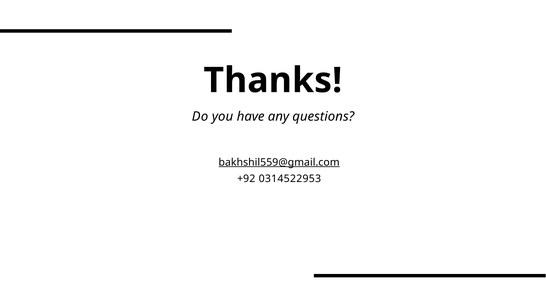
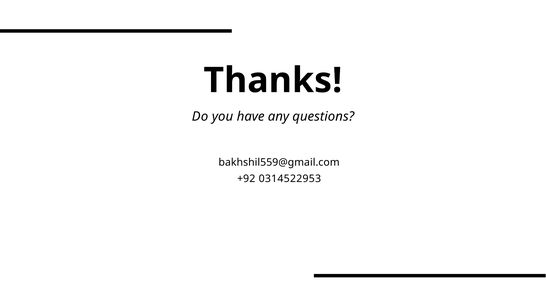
bakhshil559@gmail.com underline: present -> none (279, 162)
